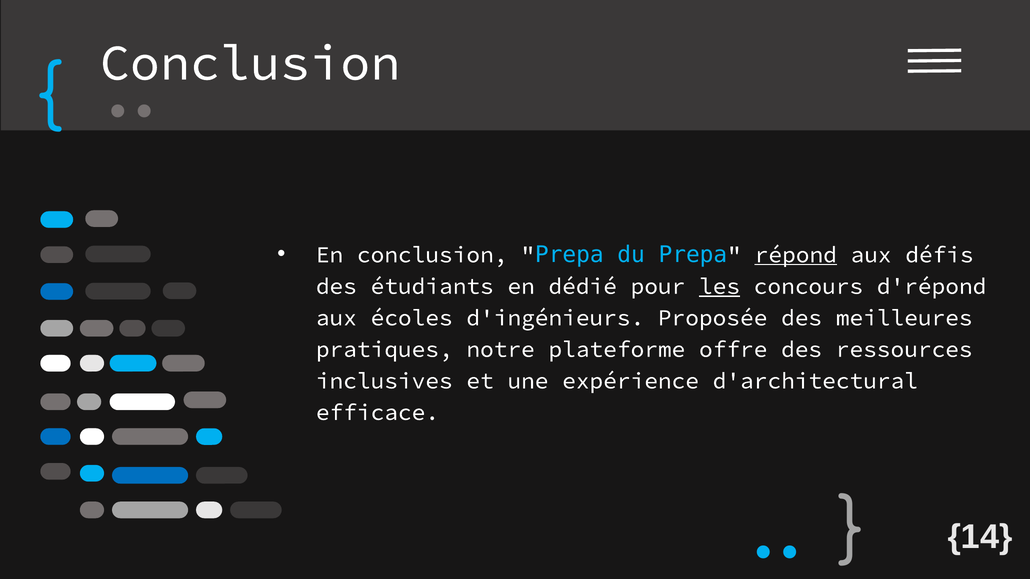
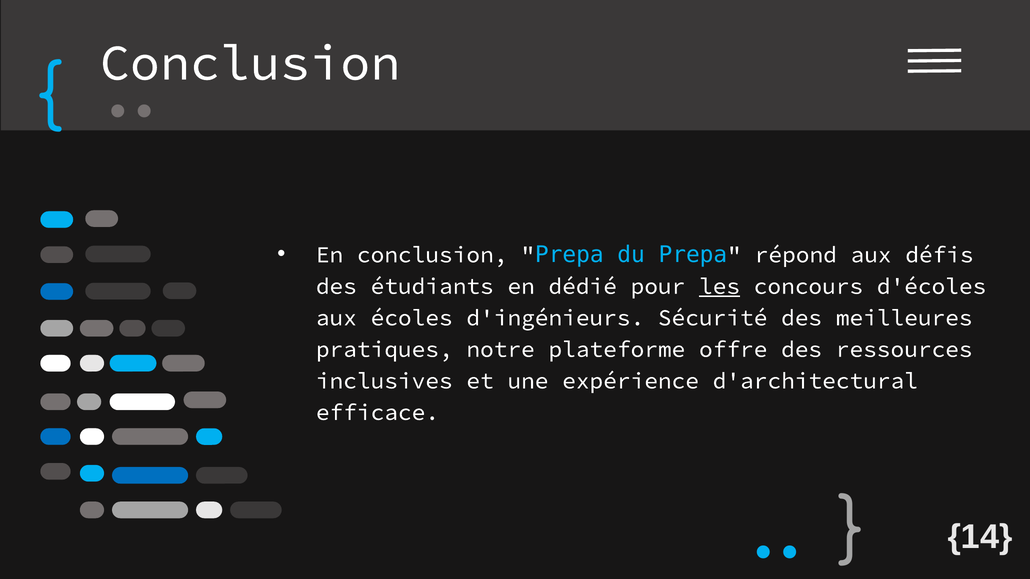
répond underline: present -> none (796, 255)
d'répond: d'répond -> d'écoles (932, 286)
Proposée: Proposée -> Sécurité (713, 318)
